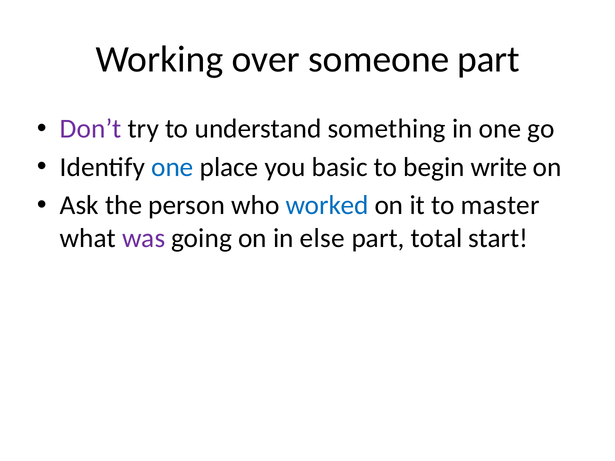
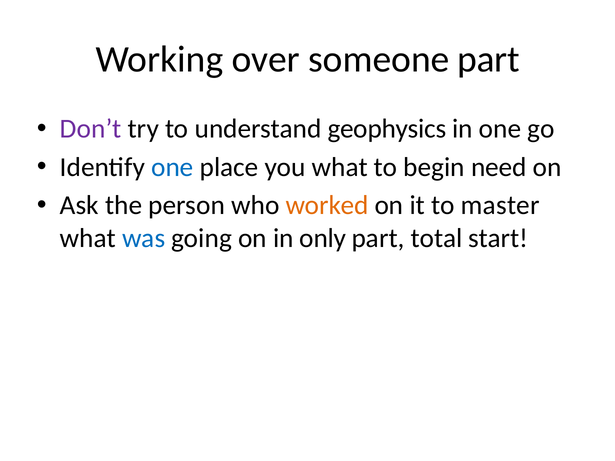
something: something -> geophysics (387, 129)
you basic: basic -> what (340, 167)
write: write -> need (499, 167)
worked colour: blue -> orange (327, 206)
was colour: purple -> blue (144, 238)
else: else -> only (323, 238)
